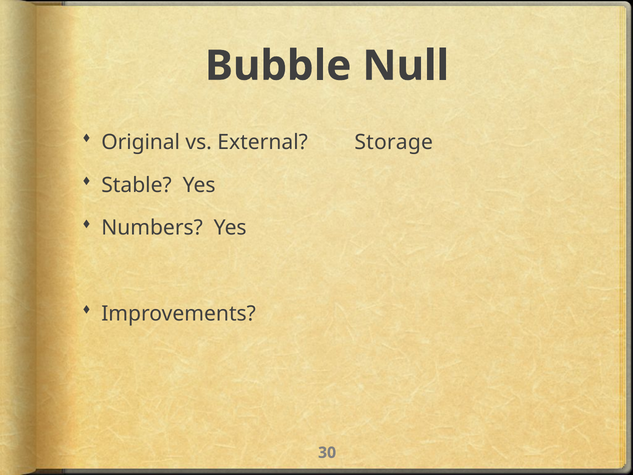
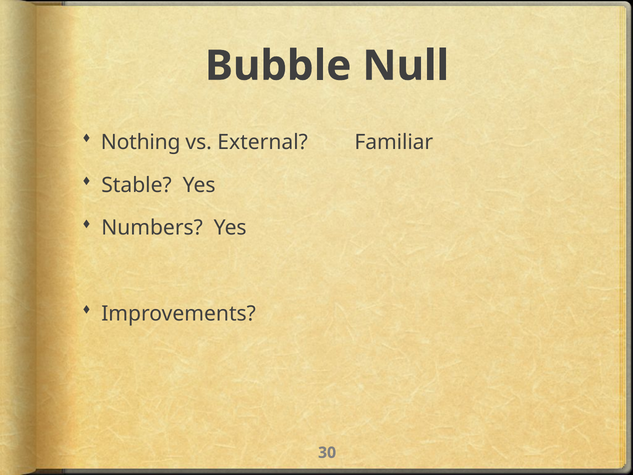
Original: Original -> Nothing (141, 142)
Storage: Storage -> Familiar (394, 142)
